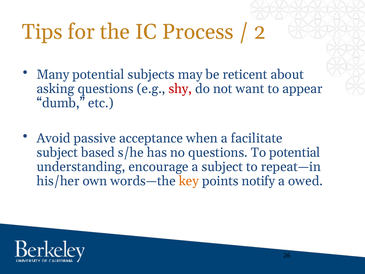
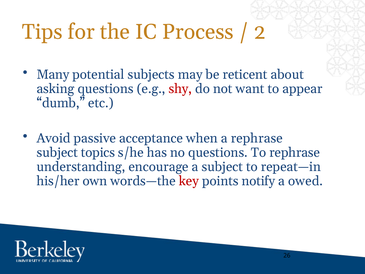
a facilitate: facilitate -> rephrase (257, 138)
based: based -> topics (98, 152)
To potential: potential -> rephrase (295, 152)
key colour: orange -> red (189, 181)
